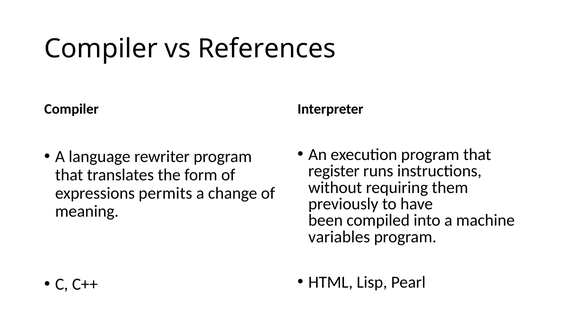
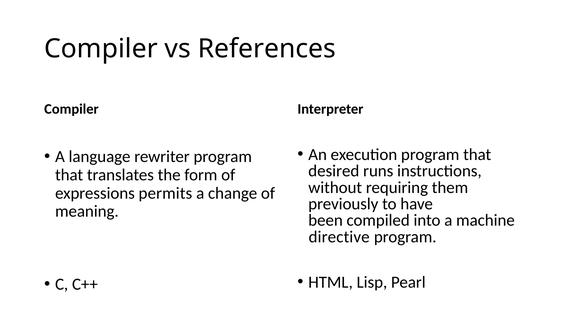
register: register -> desired (334, 171)
variables: variables -> directive (339, 237)
